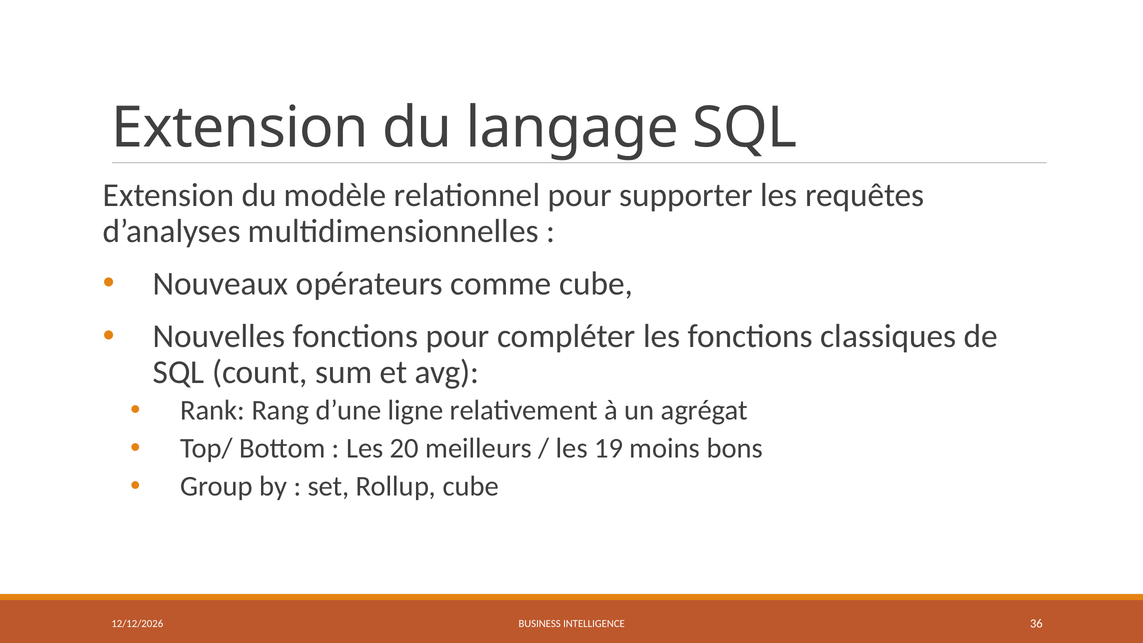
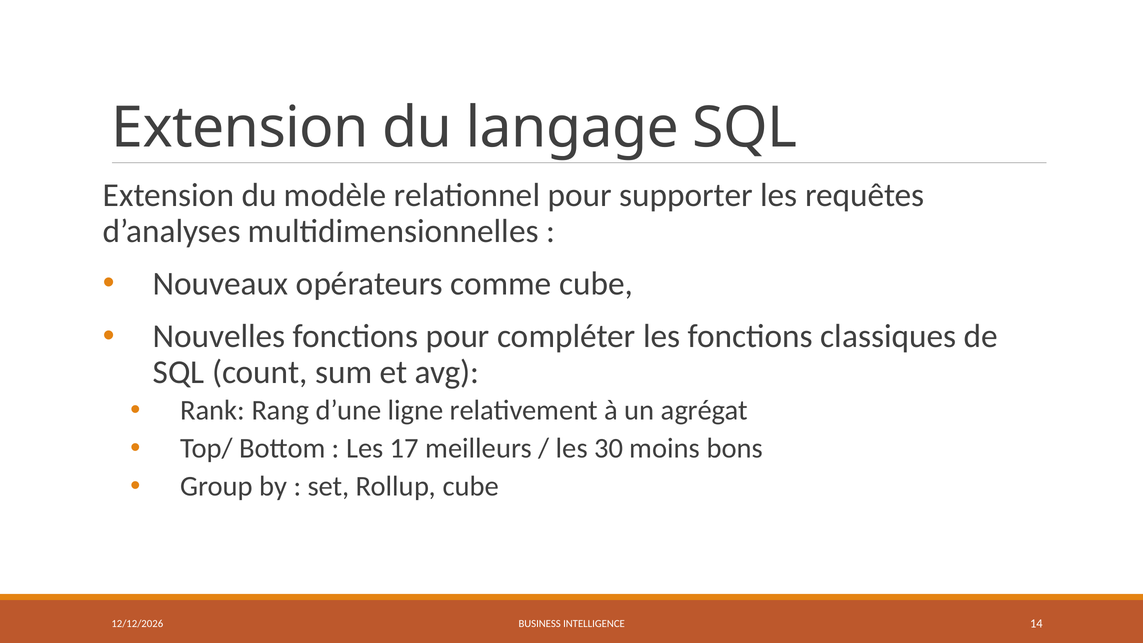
20: 20 -> 17 (404, 448)
19: 19 -> 30 (609, 448)
36: 36 -> 14 (1036, 623)
